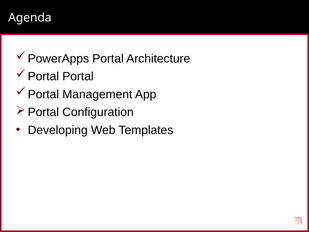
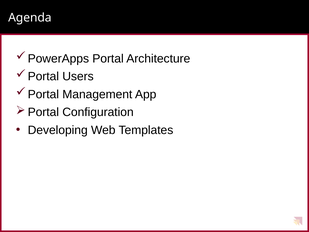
Portal: Portal -> Users (78, 76)
